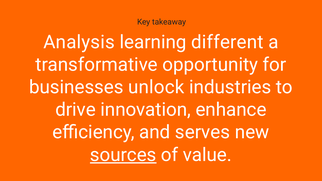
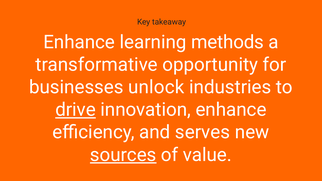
Analysis: Analysis -> Enhance (79, 42)
different: different -> methods (227, 42)
drive underline: none -> present (76, 110)
